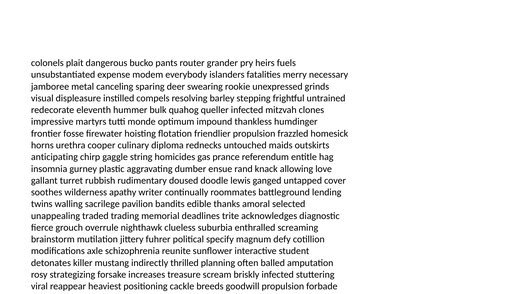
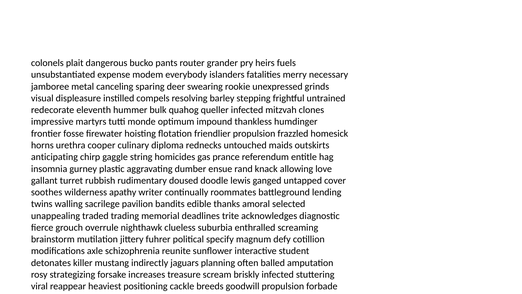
thrilled: thrilled -> jaguars (185, 263)
